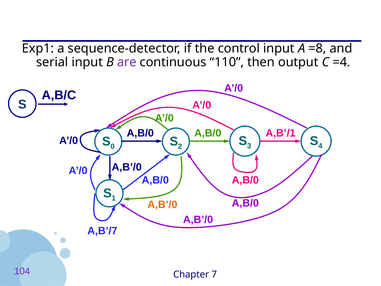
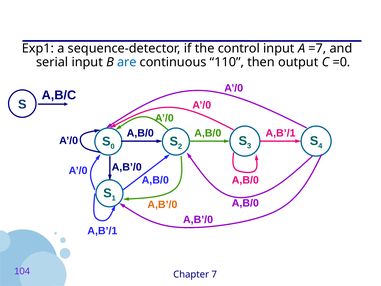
=8: =8 -> =7 (317, 48)
are colour: purple -> blue (127, 62)
=4: =4 -> =0 (341, 62)
A,B’/7: A,B’/7 -> A,B’/1 (102, 231)
